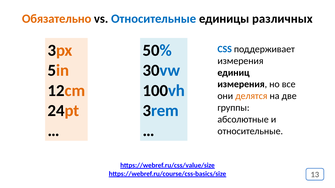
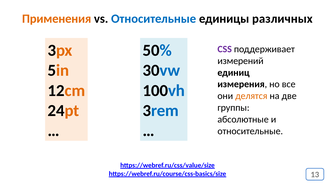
Обязательно: Обязательно -> Применения (57, 19)
CSS colour: blue -> purple (225, 49)
измерения: измерения -> измерений (240, 61)
